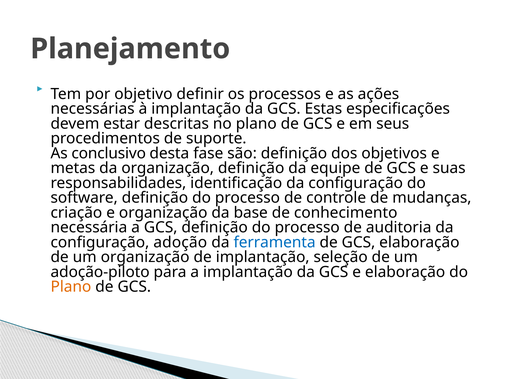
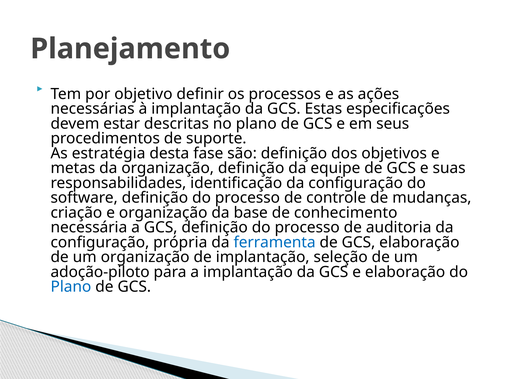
conclusivo: conclusivo -> estratégia (109, 154)
adoção: adoção -> própria (180, 243)
Plano colour: orange -> blue (71, 287)
